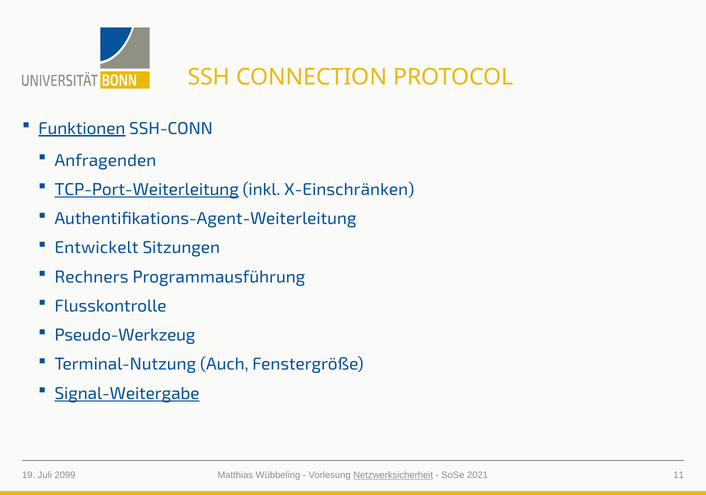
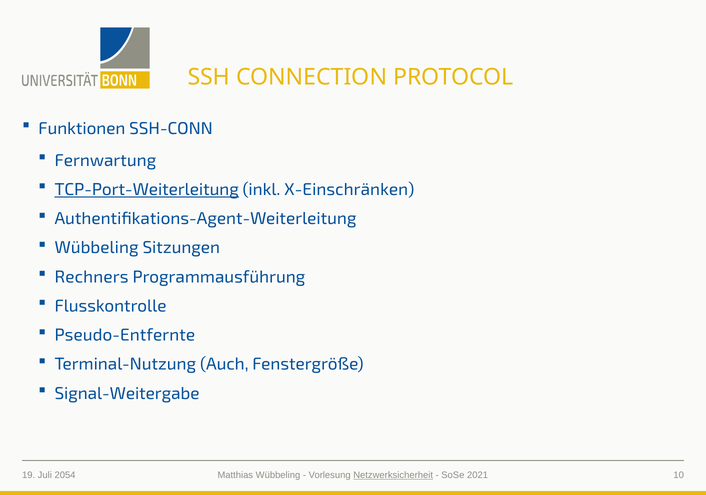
Funktionen underline: present -> none (82, 128)
Anfragenden: Anfragenden -> Fernwartung (105, 160)
Entwickelt: Entwickelt -> Wübbeling (97, 248)
Pseudo-Werkzeug: Pseudo-Werkzeug -> Pseudo-Entfernte (125, 335)
Signal-Weitergabe underline: present -> none (127, 393)
2099: 2099 -> 2054 (65, 475)
11: 11 -> 10 (679, 475)
